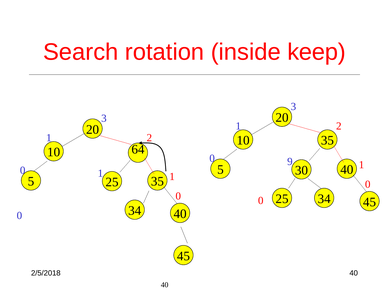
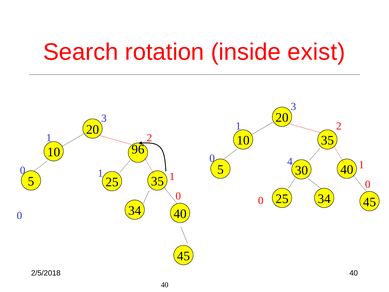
keep: keep -> exist (316, 52)
64: 64 -> 96 (138, 149)
9: 9 -> 4 (290, 162)
